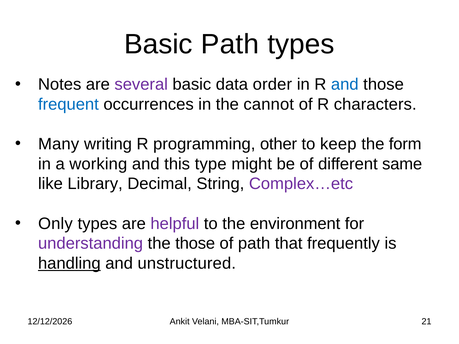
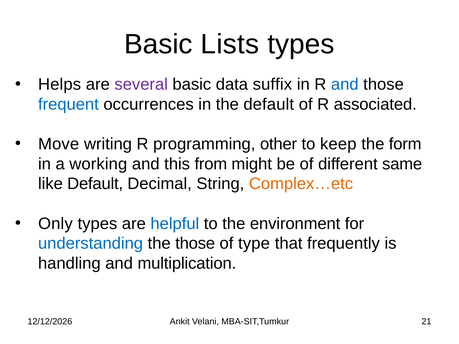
Basic Path: Path -> Lists (230, 44)
Notes: Notes -> Helps (60, 85)
order: order -> suffix (272, 85)
the cannot: cannot -> default (269, 104)
characters: characters -> associated (375, 104)
Many: Many -> Move (59, 144)
type: type -> from (211, 164)
like Library: Library -> Default (95, 184)
Complex…etc colour: purple -> orange (301, 184)
helpful colour: purple -> blue (175, 224)
understanding colour: purple -> blue (91, 244)
of path: path -> type (254, 244)
handling underline: present -> none (69, 263)
unstructured: unstructured -> multiplication (187, 263)
